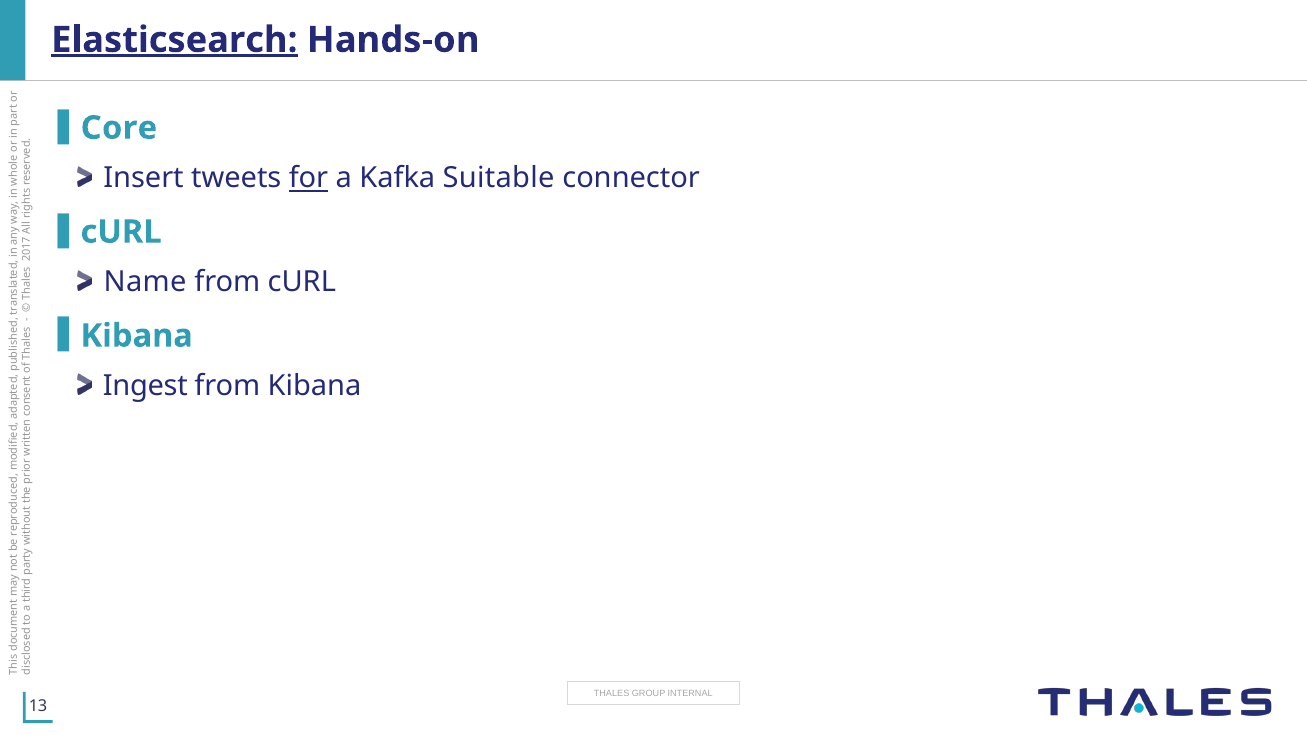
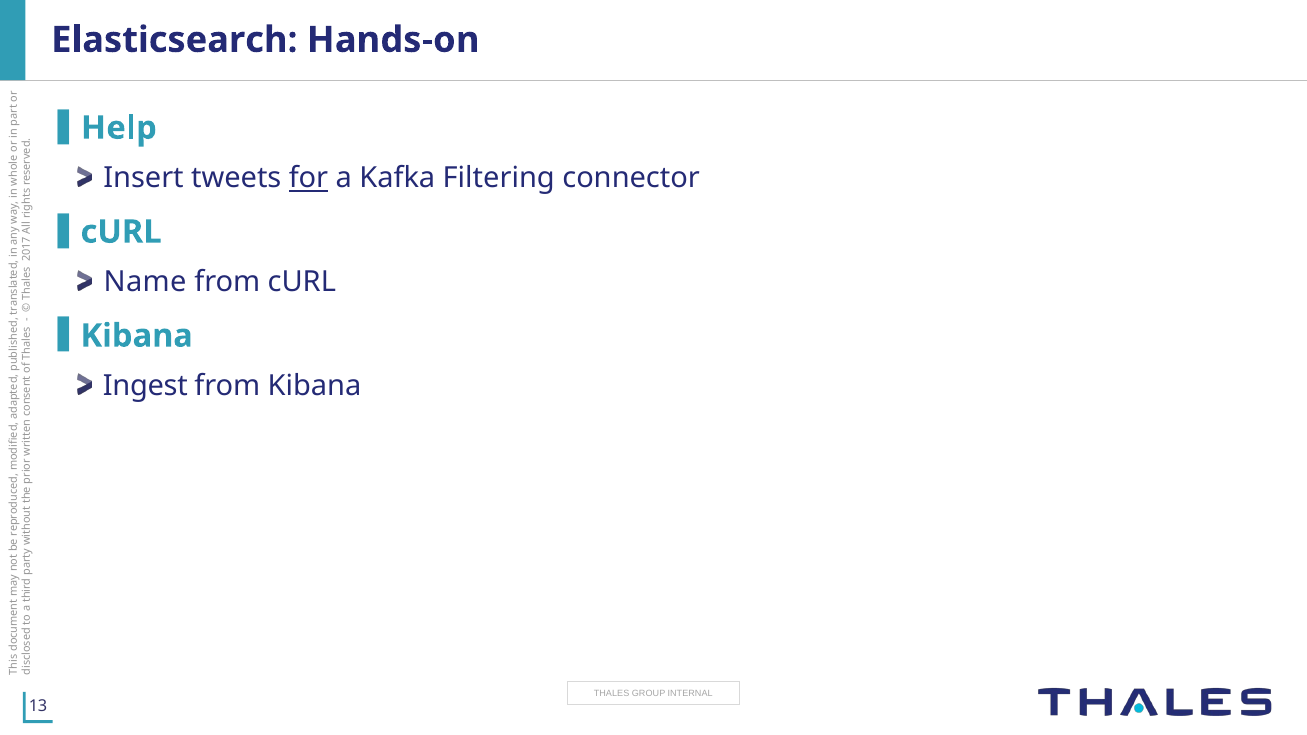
Elasticsearch underline: present -> none (174, 40)
Core: Core -> Help (119, 128)
Suitable: Suitable -> Filtering (499, 178)
